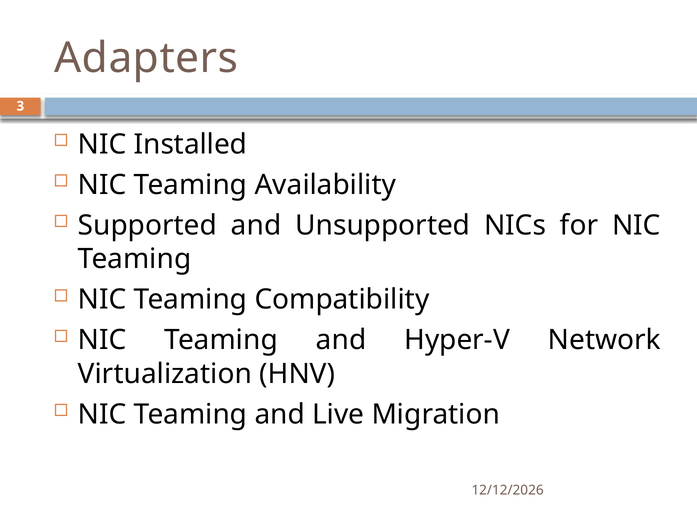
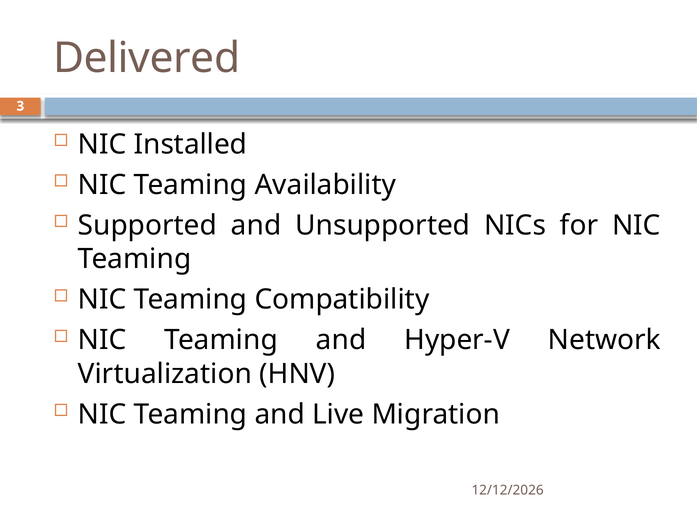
Adapters: Adapters -> Delivered (147, 58)
